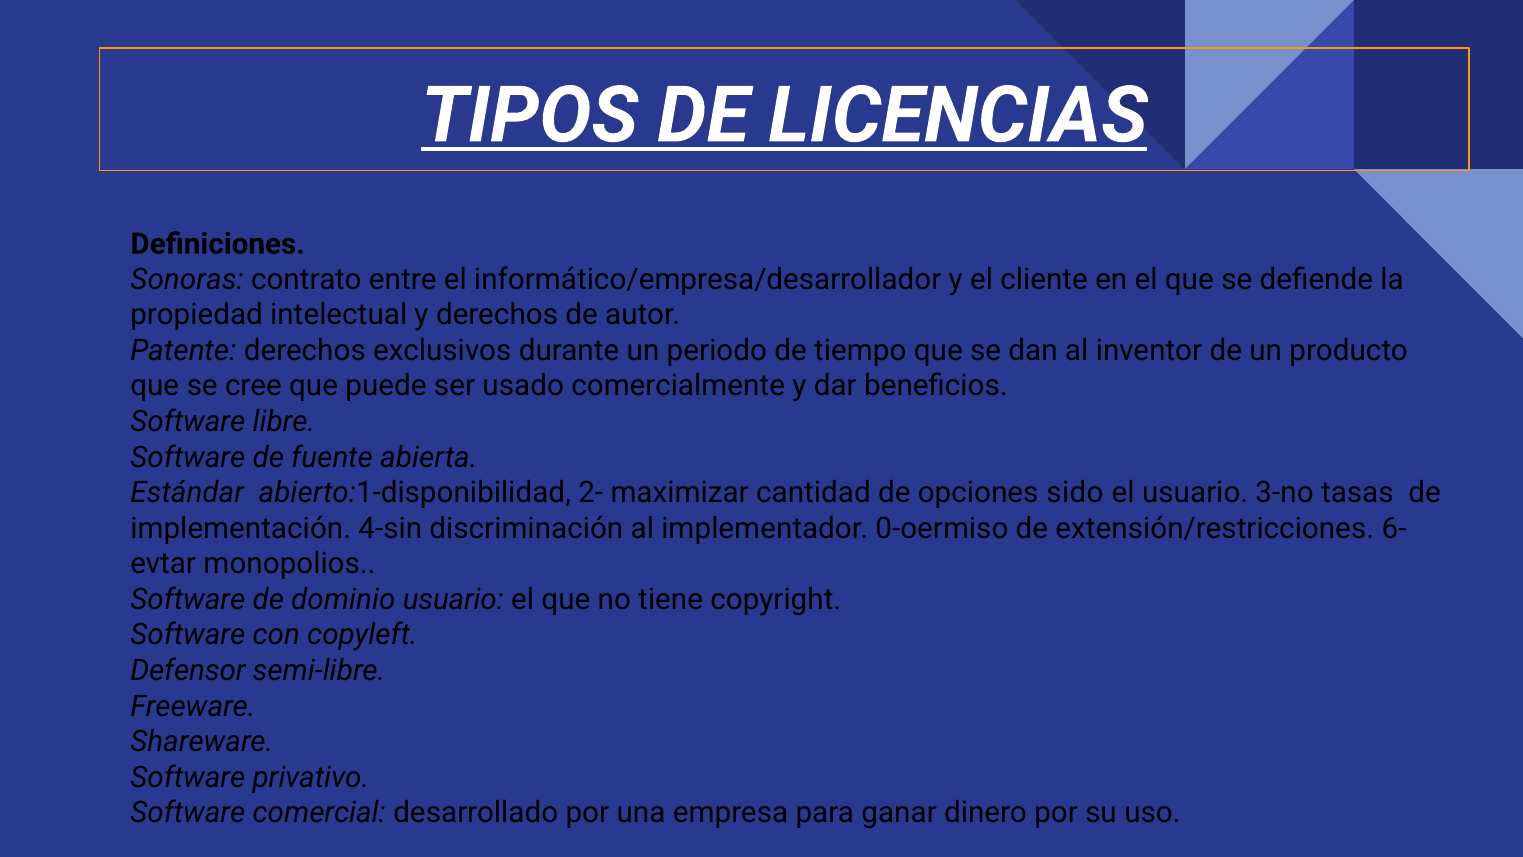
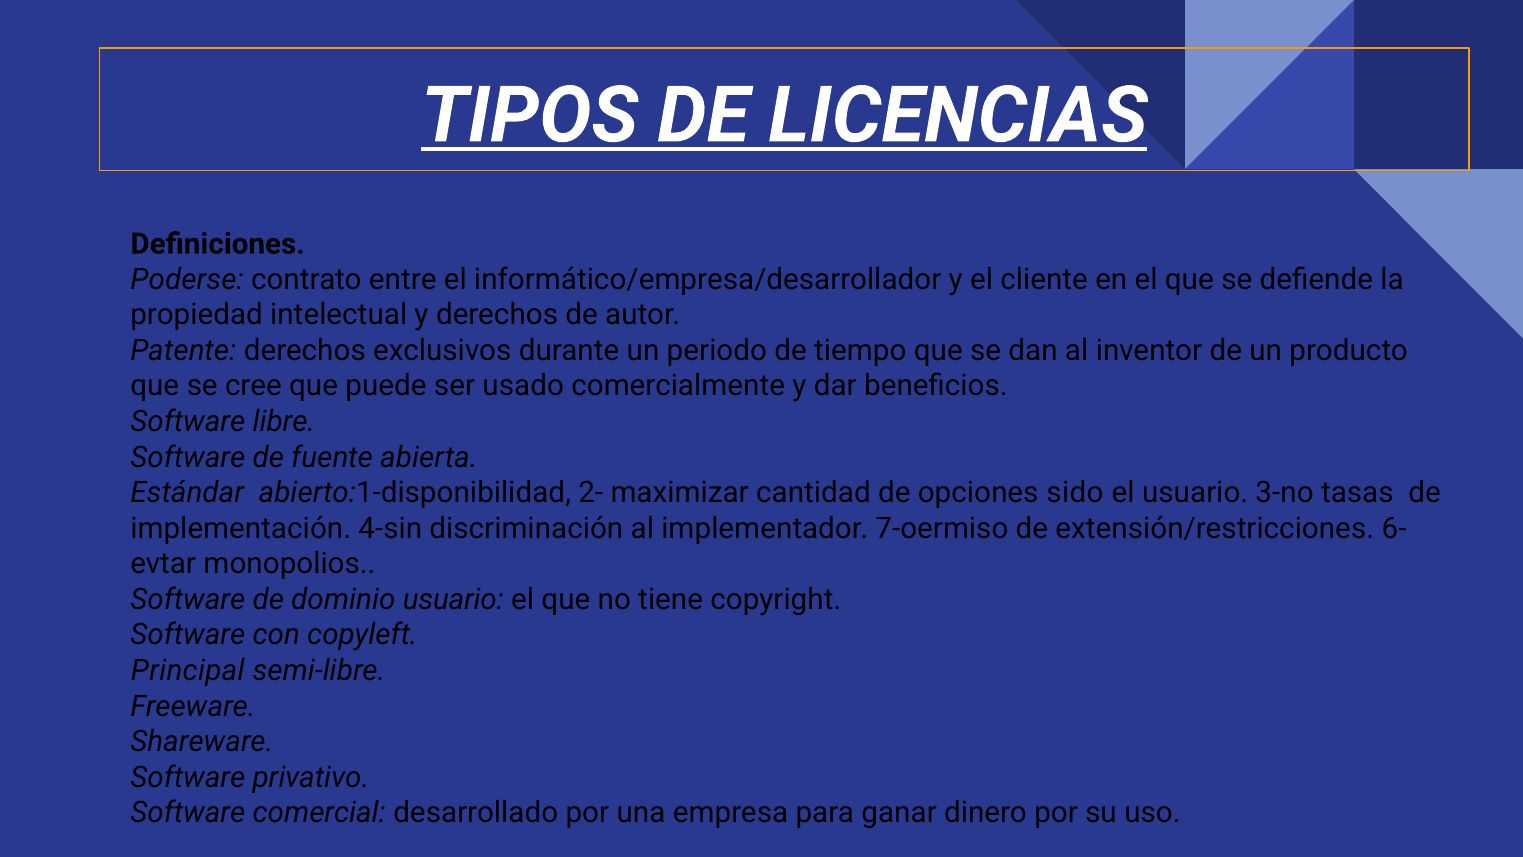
Sonoras: Sonoras -> Poderse (187, 279)
0-oermiso: 0-oermiso -> 7-oermiso (942, 528)
Defensor: Defensor -> Principal (188, 671)
